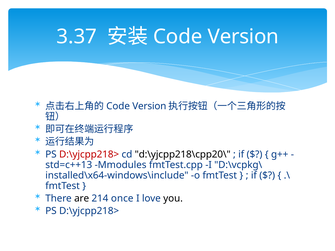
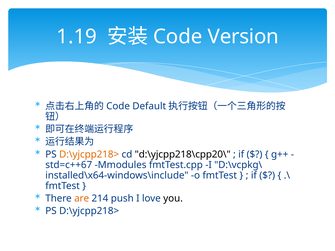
3.37: 3.37 -> 1.19 (77, 37)
Version: Version -> Default (149, 106)
D:\yjcpp218> colour: red -> orange (89, 154)
std=c++13: std=c++13 -> std=c++67 (69, 165)
are colour: black -> orange (82, 199)
once: once -> push (122, 199)
